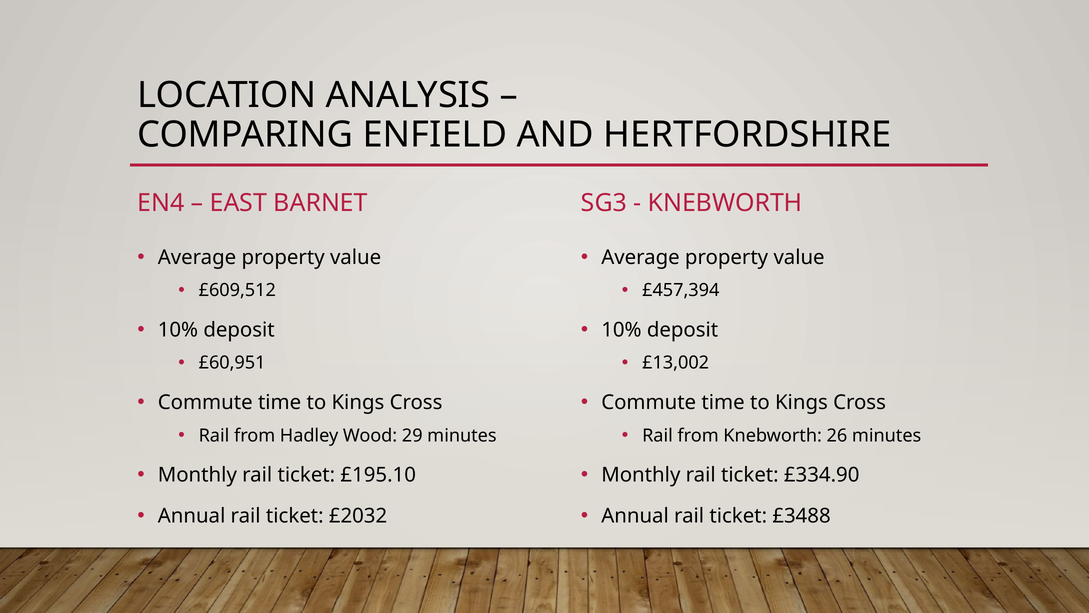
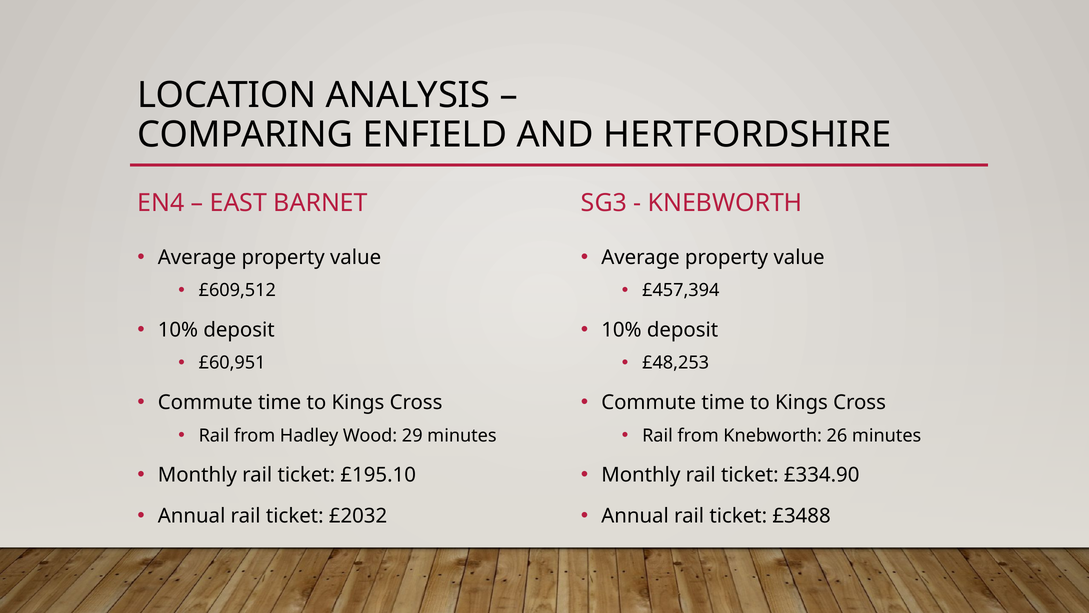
£13,002: £13,002 -> £48,253 (676, 363)
